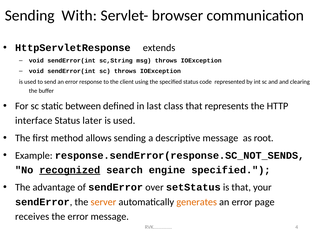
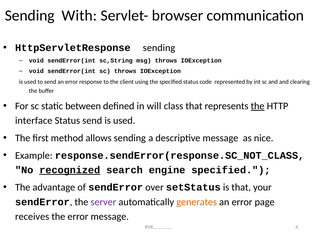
HttpServletResponse extends: extends -> sending (159, 48)
last: last -> will (154, 106)
the underline: none -> present (258, 106)
Status later: later -> send (92, 120)
root: root -> nice (264, 138)
response.sendError(response.SC_NOT_SENDS: response.sendError(response.SC_NOT_SENDS -> response.sendError(response.SC_NOT_CLASS (180, 155)
server colour: orange -> purple (103, 202)
